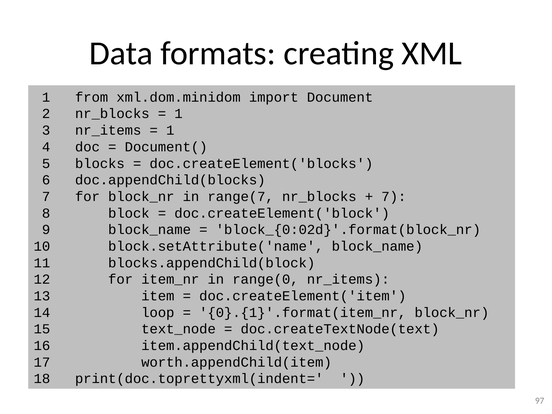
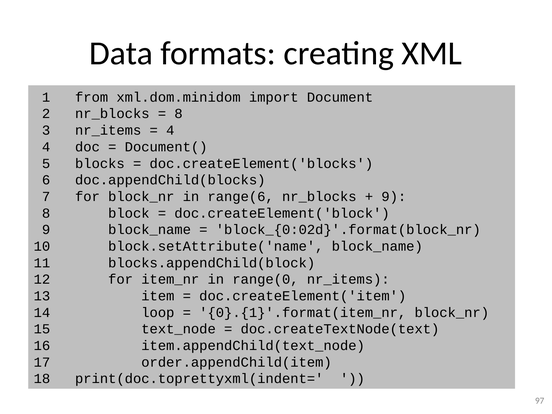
1: 1 -> 8 (179, 114)
1: 1 -> 4 (170, 130)
range(7: range(7 -> range(6 (241, 197)
7: 7 -> 9 (394, 197)
worth.appendChild(item: worth.appendChild(item -> order.appendChild(item (237, 362)
